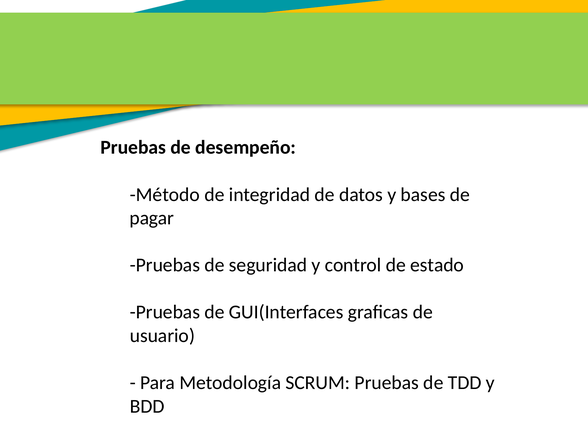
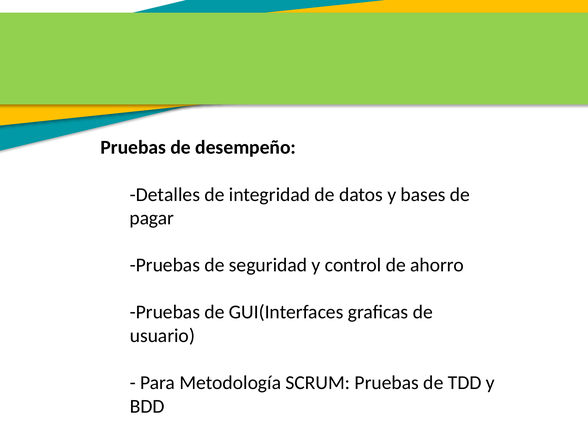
Método: Método -> Detalles (165, 195)
estado: estado -> ahorro (437, 265)
